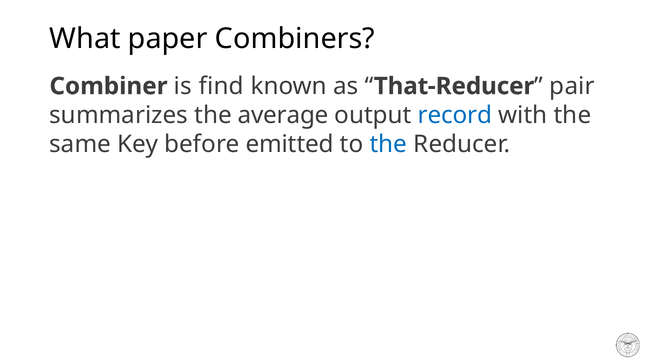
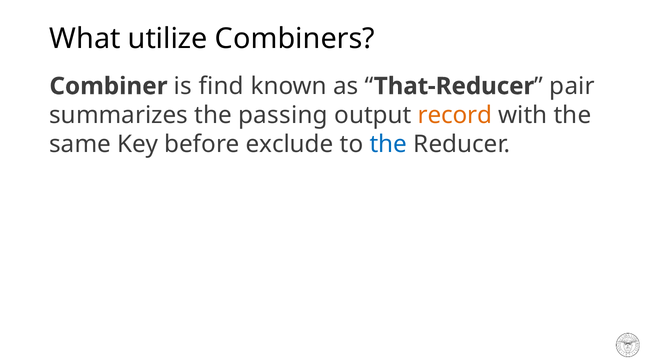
paper: paper -> utilize (168, 39)
average: average -> passing (283, 115)
record colour: blue -> orange (455, 115)
emitted: emitted -> exclude (290, 145)
